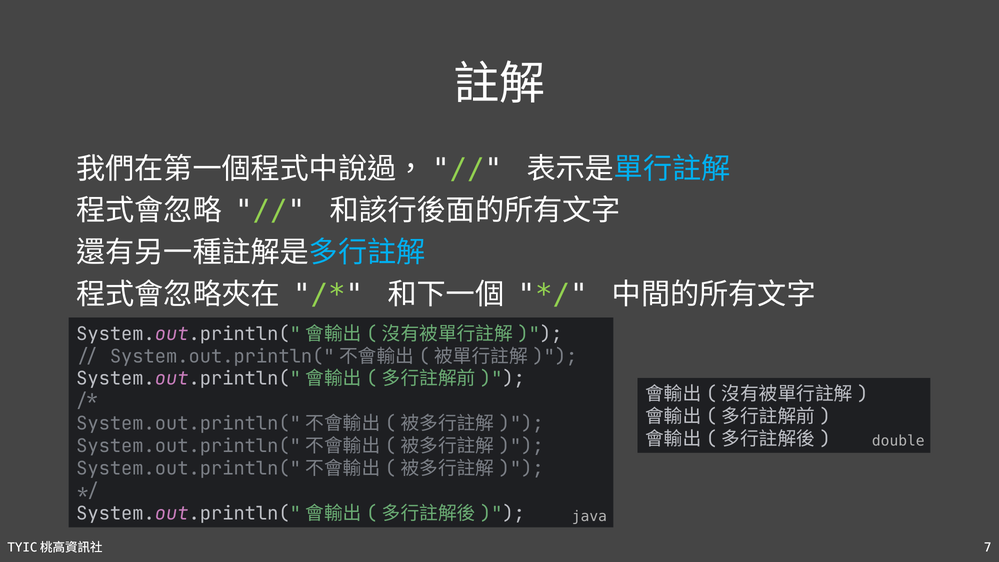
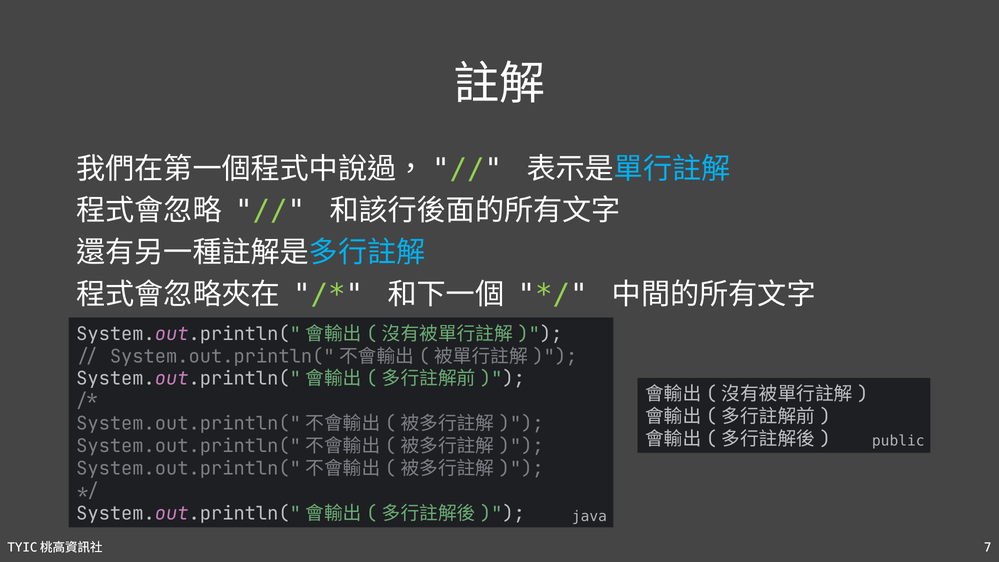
double: double -> public (898, 441)
